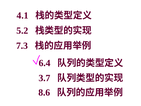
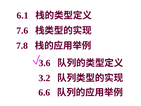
4.1: 4.1 -> 6.1 (23, 15)
5.2: 5.2 -> 7.6 (22, 31)
7.3: 7.3 -> 7.8 (22, 46)
6.4: 6.4 -> 3.6 (45, 63)
3.7: 3.7 -> 3.2 (44, 78)
8.6: 8.6 -> 6.6 (44, 92)
